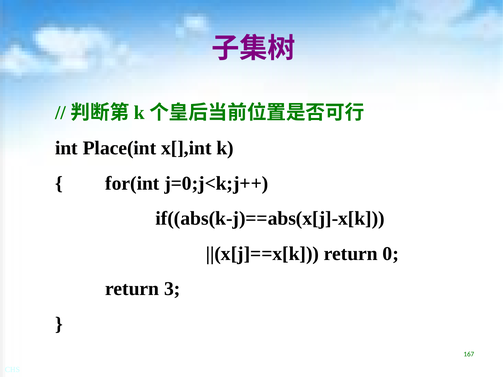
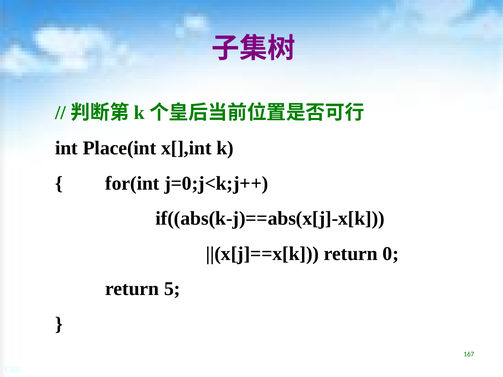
3: 3 -> 5 (172, 289)
